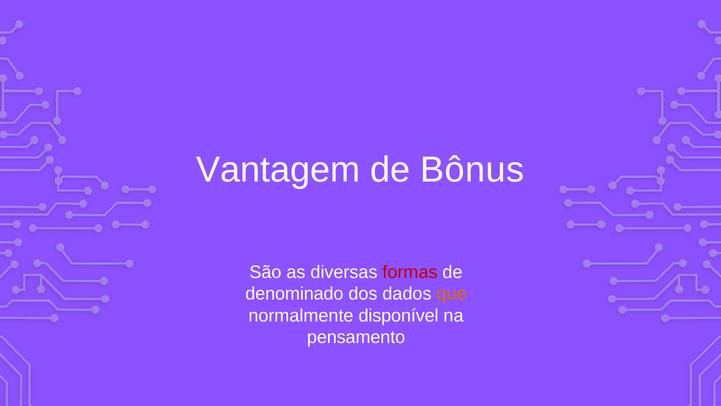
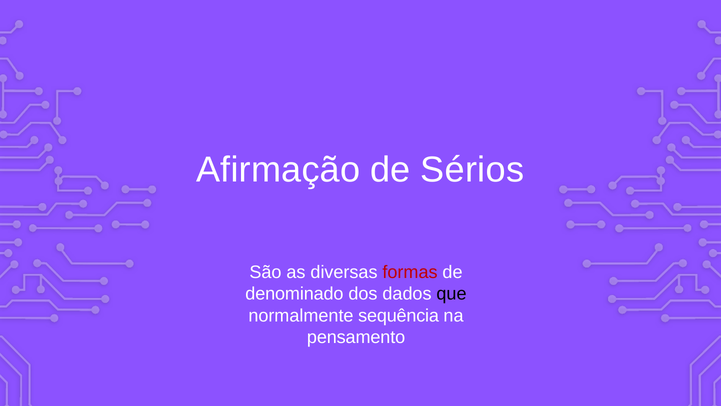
Vantagem: Vantagem -> Afirmação (278, 170)
Bônus: Bônus -> Sérios (472, 170)
que colour: orange -> black (452, 294)
disponível: disponível -> sequência (399, 315)
